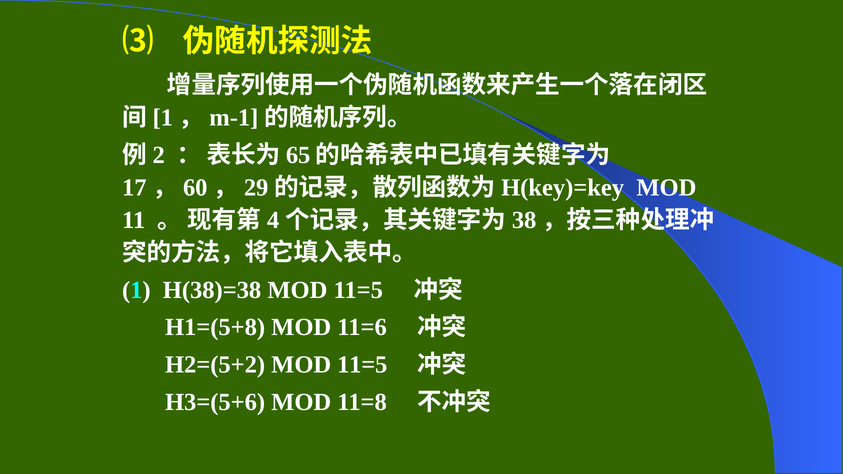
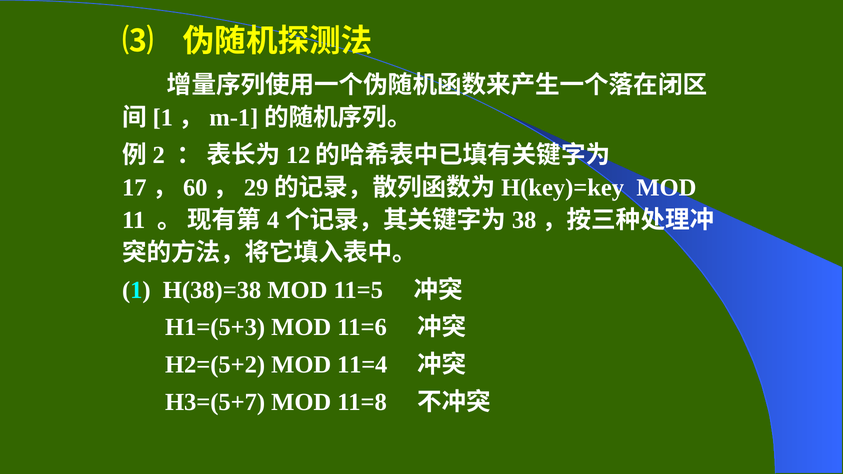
65: 65 -> 12 (298, 155)
H1=(5+8: H1=(5+8 -> H1=(5+3 (215, 327)
H2=(5+2 MOD 11=5: 11=5 -> 11=4 (362, 365)
H3=(5+6: H3=(5+6 -> H3=(5+7 (215, 402)
